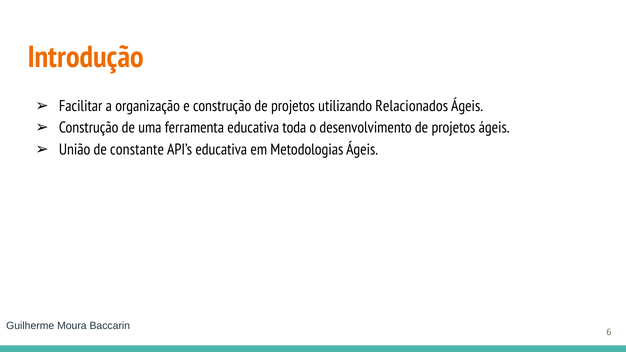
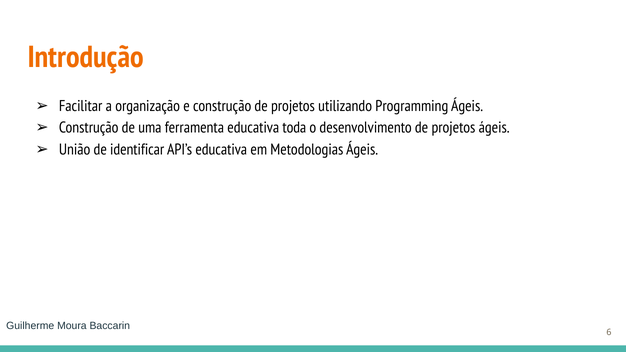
Relacionados: Relacionados -> Programming (412, 106)
constante: constante -> identificar (137, 149)
